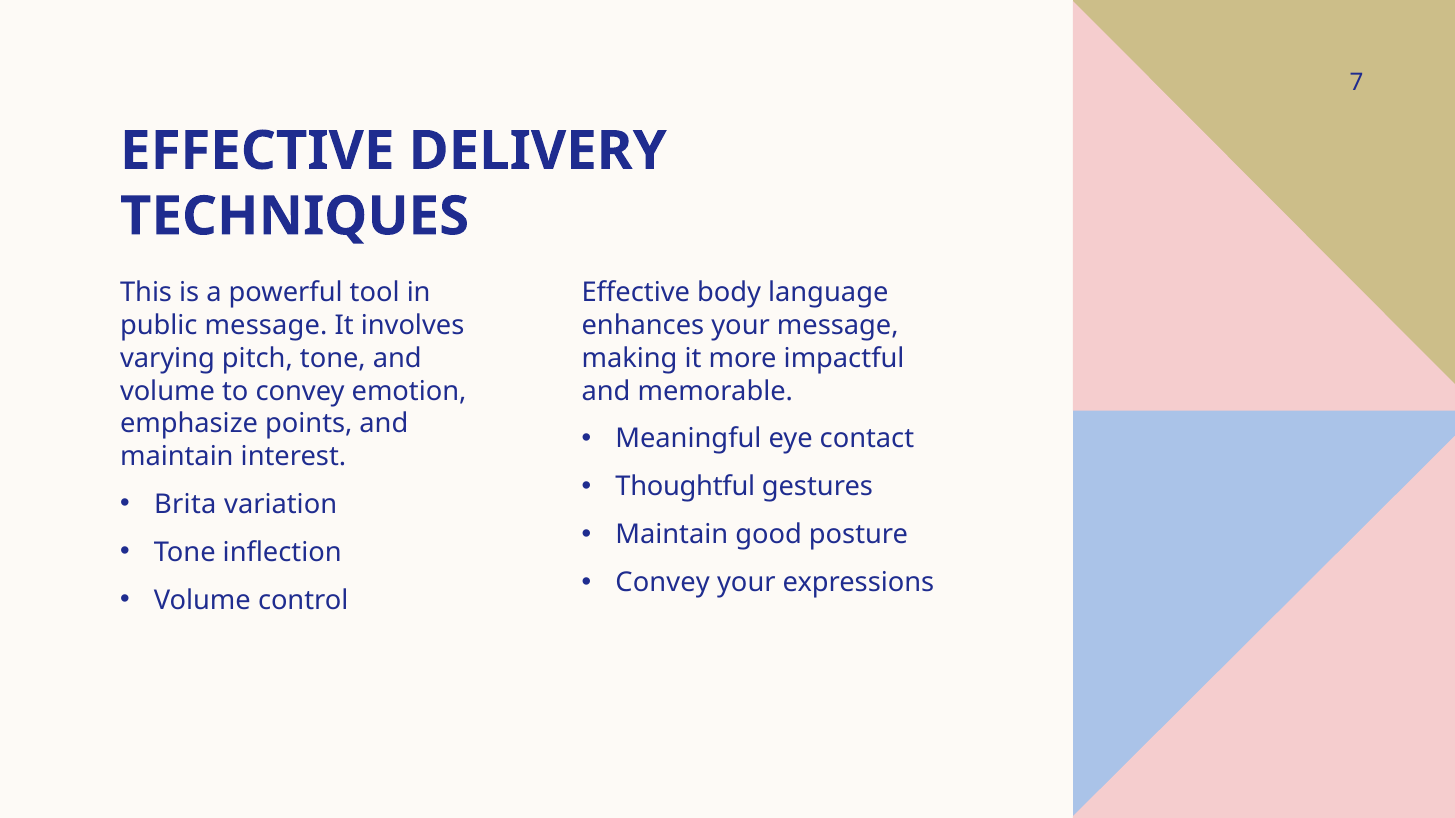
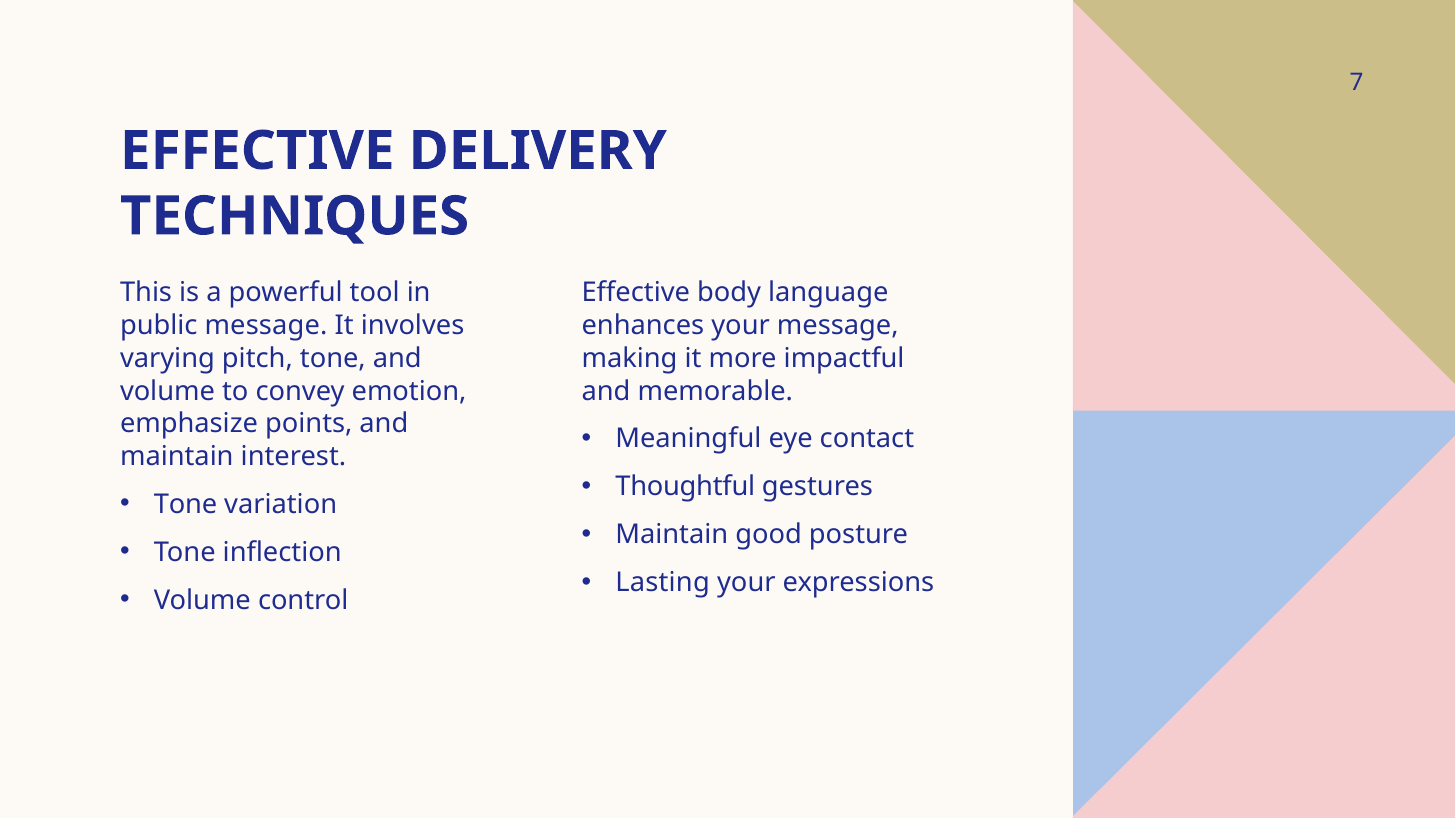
Brita: Brita -> Tone (186, 505)
Convey: Convey -> Lasting (663, 583)
